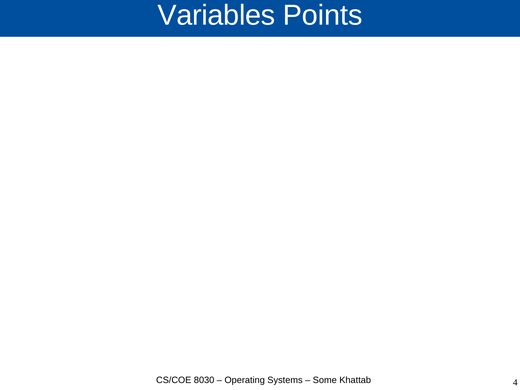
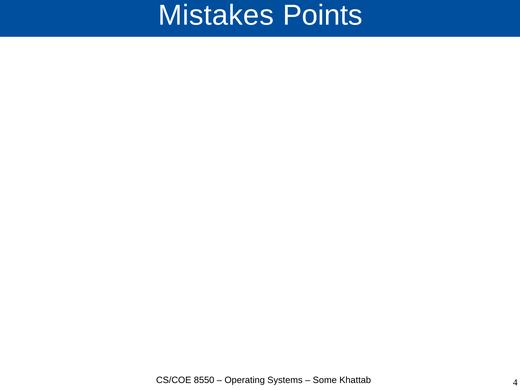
Variables: Variables -> Mistakes (216, 15)
8030: 8030 -> 8550 (204, 380)
